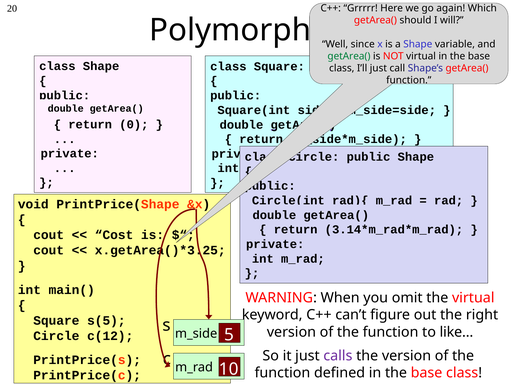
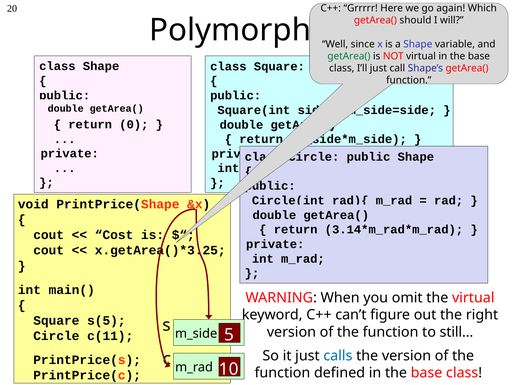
like…: like… -> still… (456, 332)
c(12: c(12 -> c(11 (110, 336)
calls colour: purple -> blue (338, 356)
